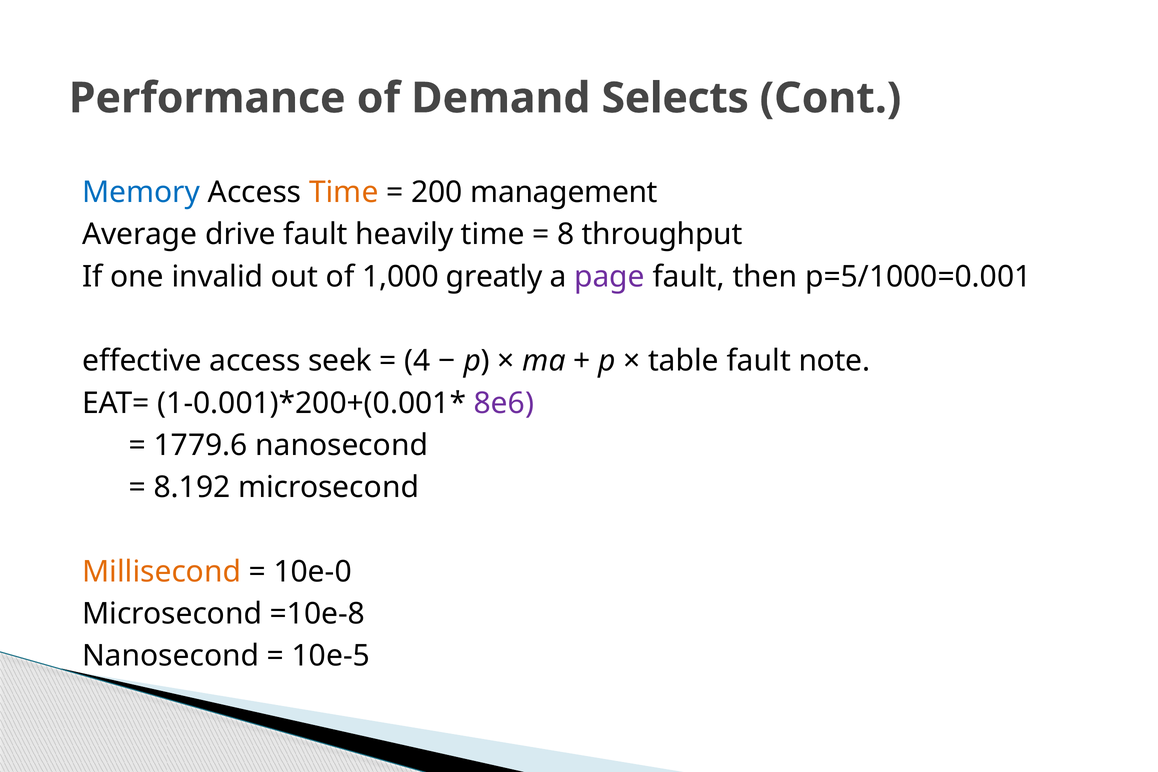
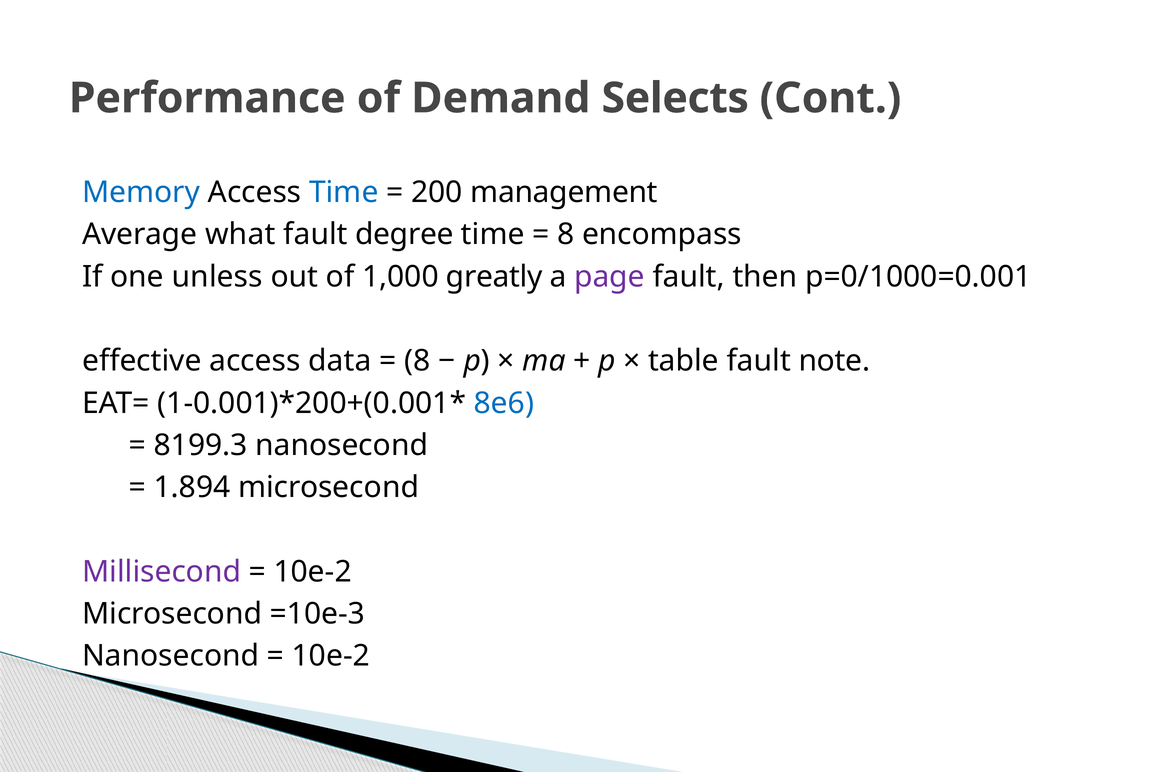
Time colour: orange -> blue (344, 192)
drive: drive -> what (240, 235)
heavily: heavily -> degree (405, 235)
throughput: throughput -> encompass (662, 235)
invalid: invalid -> unless (217, 277)
p=5/1000=0.001: p=5/1000=0.001 -> p=0/1000=0.001 (918, 277)
seek: seek -> data (340, 361)
4: 4 -> 8 (417, 361)
8e6 colour: purple -> blue (504, 403)
1779.6: 1779.6 -> 8199.3 (201, 445)
8.192: 8.192 -> 1.894 (192, 487)
Millisecond colour: orange -> purple (162, 572)
10e-0: 10e-0 -> 10e-2 (313, 572)
=10e-8: =10e-8 -> =10e-3 (317, 614)
10e-5: 10e-5 -> 10e-2 (331, 656)
